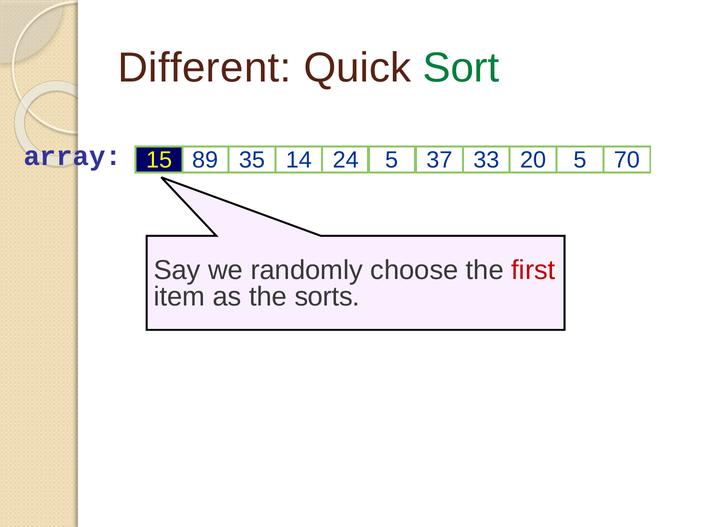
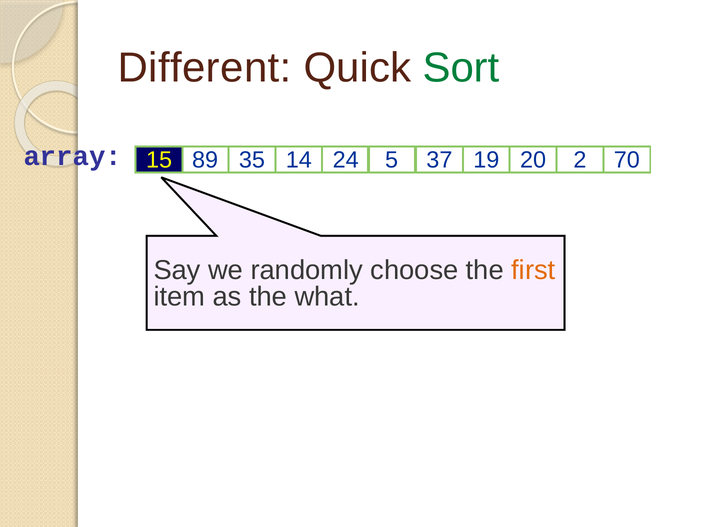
33: 33 -> 19 (486, 160)
20 5: 5 -> 2 (580, 160)
first colour: red -> orange (533, 270)
sorts: sorts -> what (327, 297)
